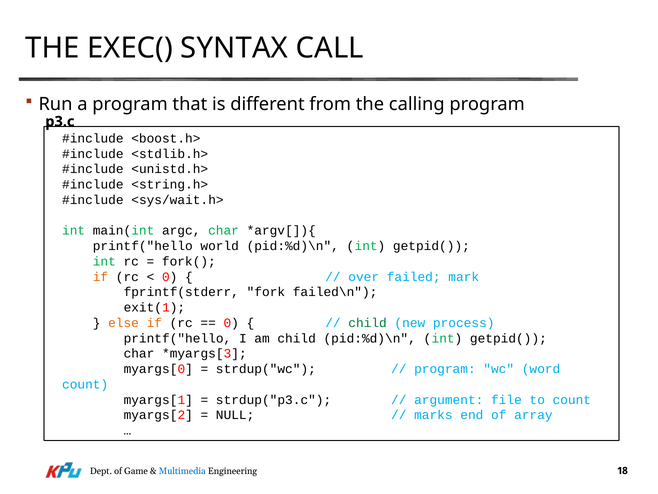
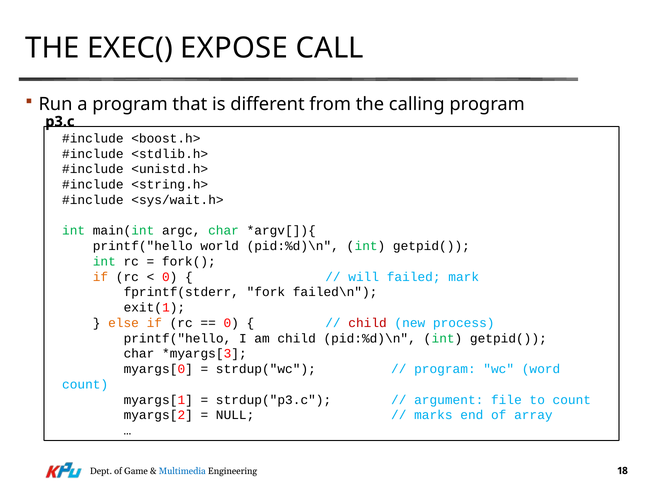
SYNTAX: SYNTAX -> EXPOSE (234, 48)
over: over -> will (364, 277)
child colour: green -> red (368, 323)
